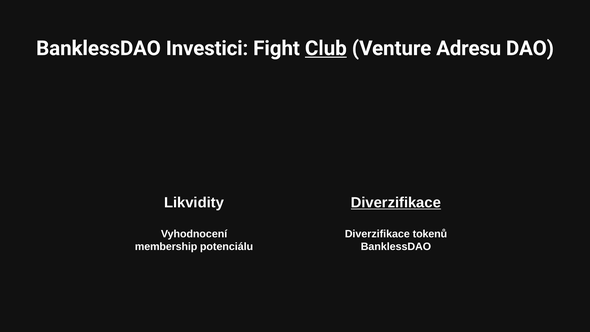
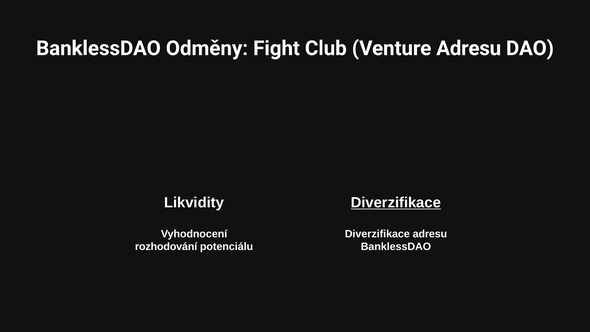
Investici: Investici -> Odměny (207, 48)
Club underline: present -> none (326, 48)
Diverzifikace tokenů: tokenů -> adresu (430, 234)
membership: membership -> rozhodování (166, 247)
